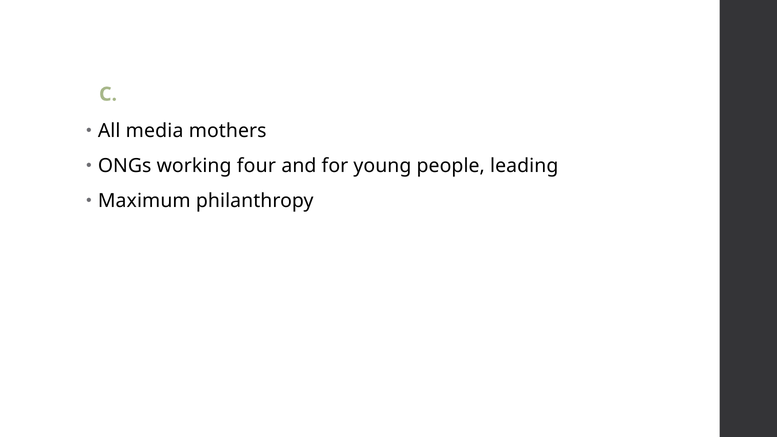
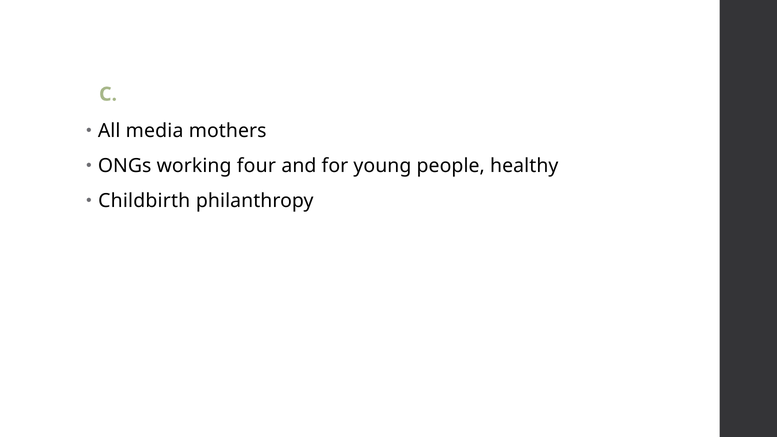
leading: leading -> healthy (524, 166)
Maximum: Maximum -> Childbirth (144, 201)
